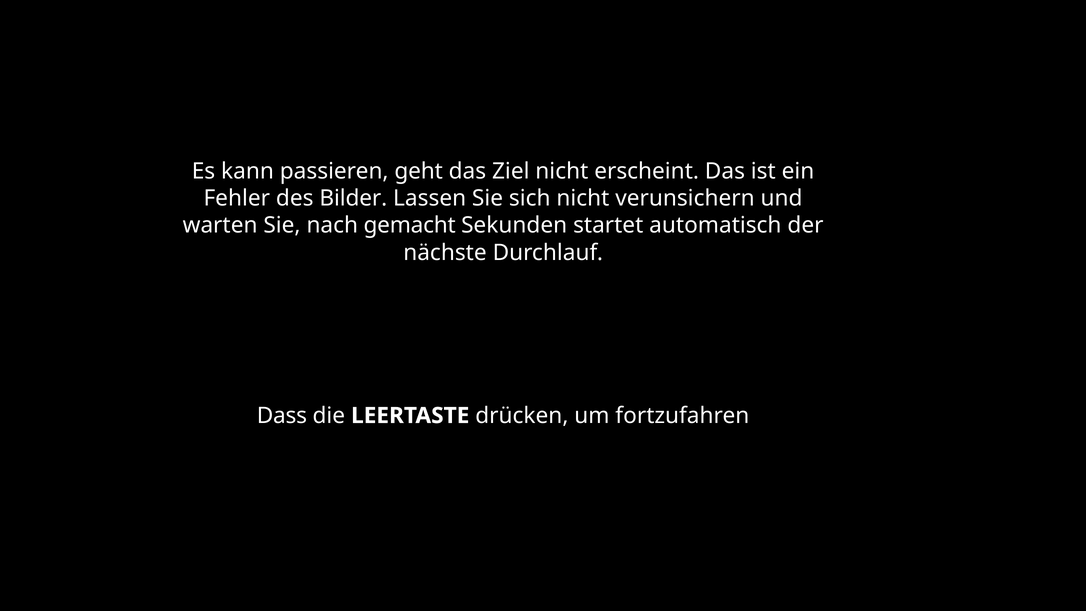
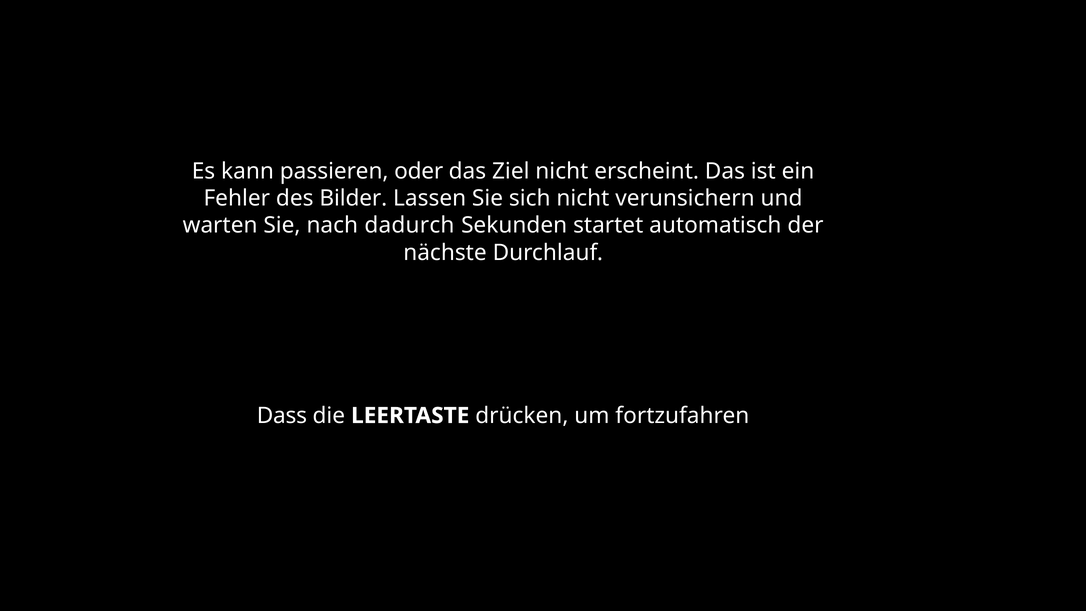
geht: geht -> oder (419, 171)
gemacht: gemacht -> dadurch (409, 225)
